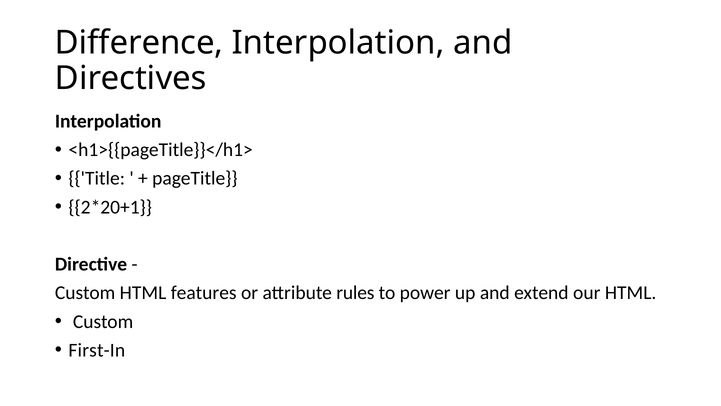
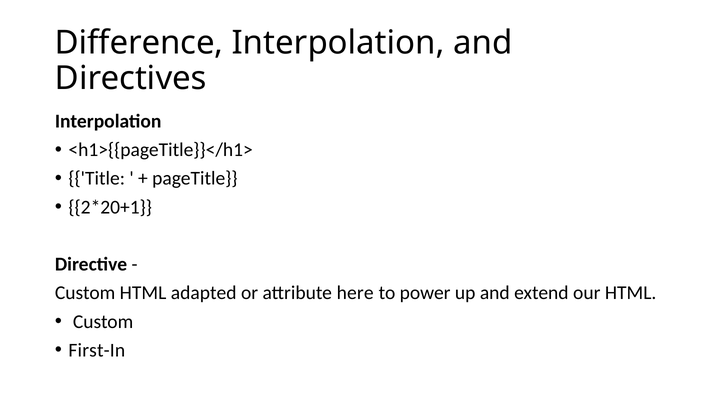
features: features -> adapted (204, 293)
rules: rules -> here (355, 293)
